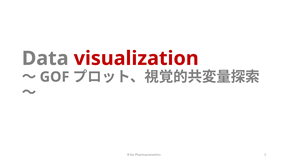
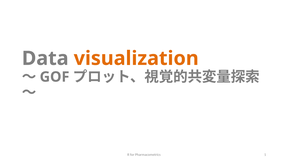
visualization colour: red -> orange (136, 58)
